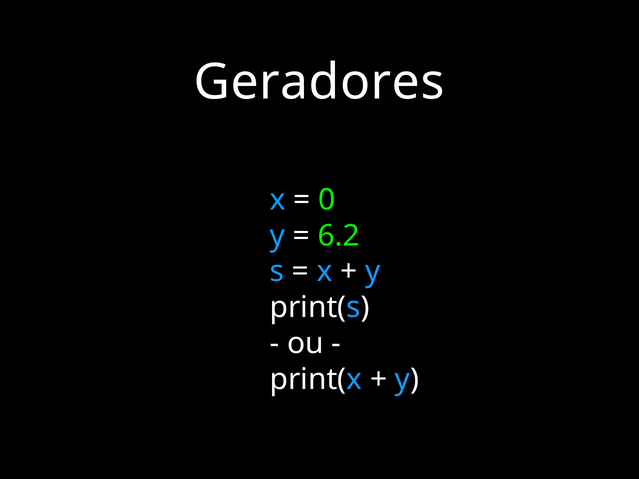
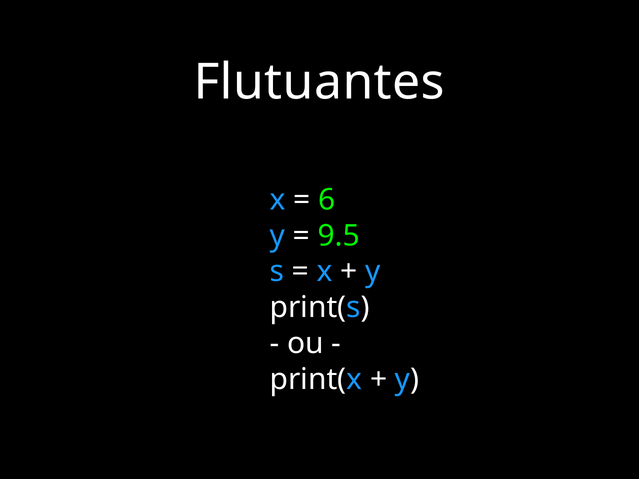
Geradores: Geradores -> Flutuantes (319, 82)
0: 0 -> 6 (327, 200)
6.2: 6.2 -> 9.5 (339, 236)
